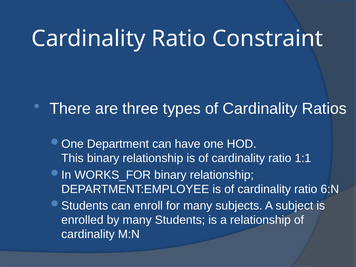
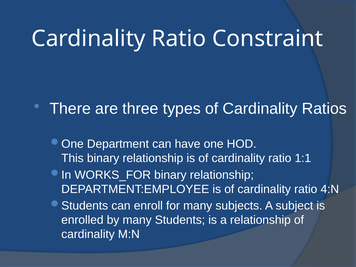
6:N: 6:N -> 4:N (330, 189)
